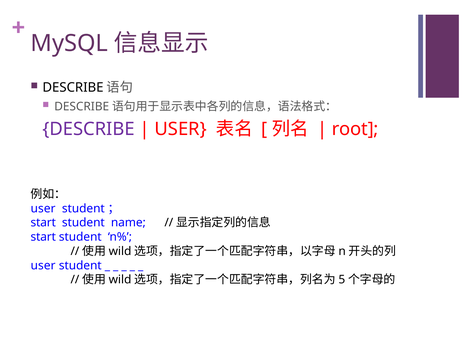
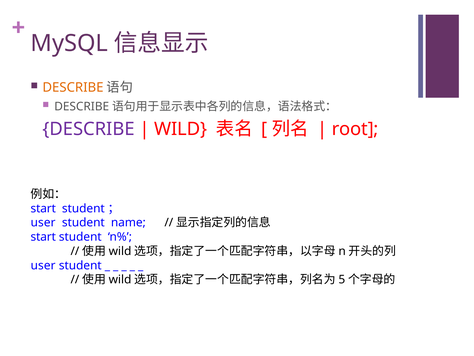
DESCRIBE colour: black -> orange (73, 88)
USER: USER -> WILD (181, 129)
user: user -> start (43, 208)
start: start -> user (43, 222)
